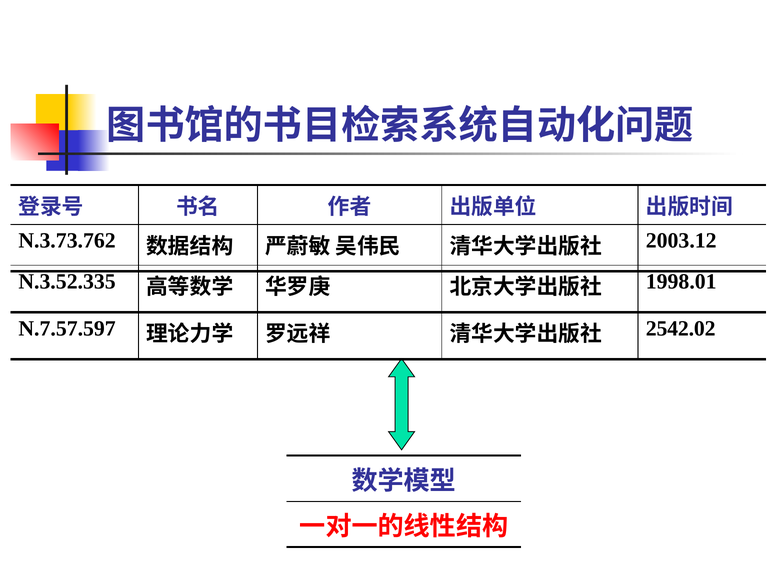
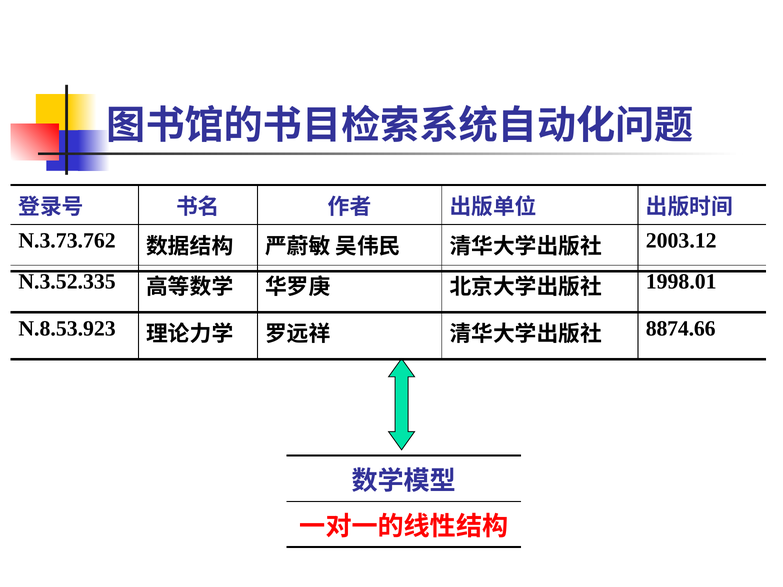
N.7.57.597: N.7.57.597 -> N.8.53.923 (67, 329)
2542.02: 2542.02 -> 8874.66 (681, 329)
